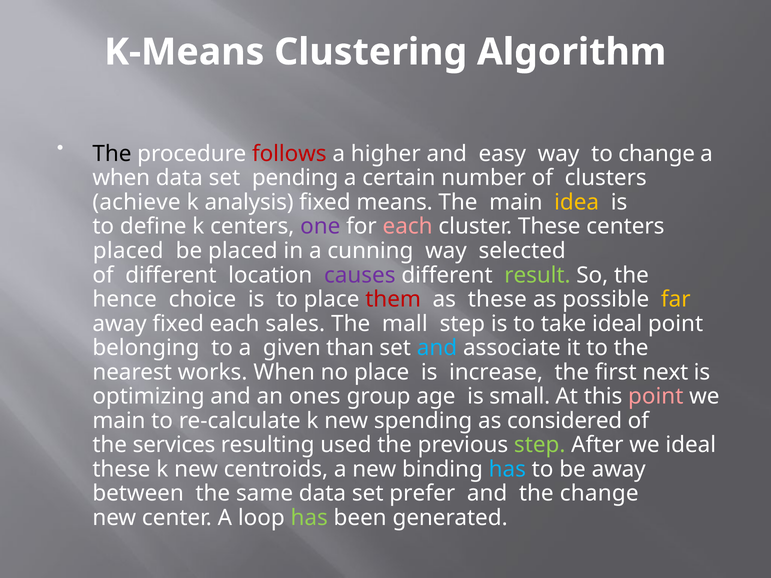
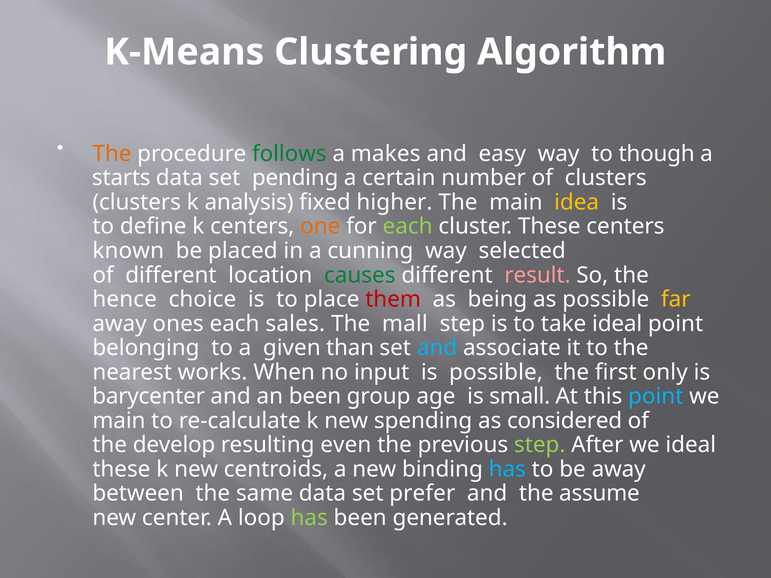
The colour: black -> orange (112, 154)
follows colour: red -> green (289, 154)
higher: higher -> makes (386, 154)
to change: change -> though (657, 154)
when: when -> starts (121, 178)
achieve: achieve -> clusters (137, 202)
means: means -> higher (394, 202)
one colour: purple -> orange (320, 227)
each colour: pink -> light green (408, 227)
placed: placed -> known (128, 251)
causes colour: purple -> green (360, 275)
result colour: light green -> pink (537, 275)
as these: these -> being (497, 299)
away fixed: fixed -> ones (178, 324)
no place: place -> input (382, 372)
is increase: increase -> possible (496, 372)
next: next -> only (665, 372)
optimizing: optimizing -> barycenter (149, 397)
an ones: ones -> been (315, 397)
point colour: pink -> light blue (656, 397)
services: services -> develop (174, 445)
used: used -> even (346, 445)
the change: change -> assume (599, 494)
